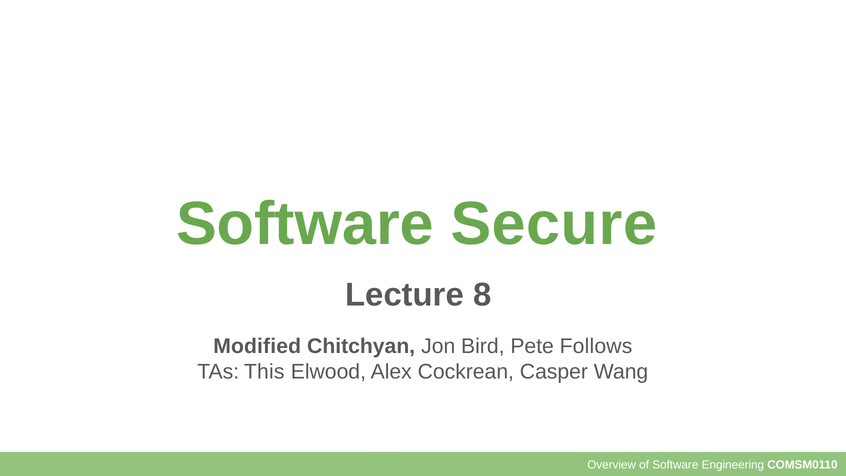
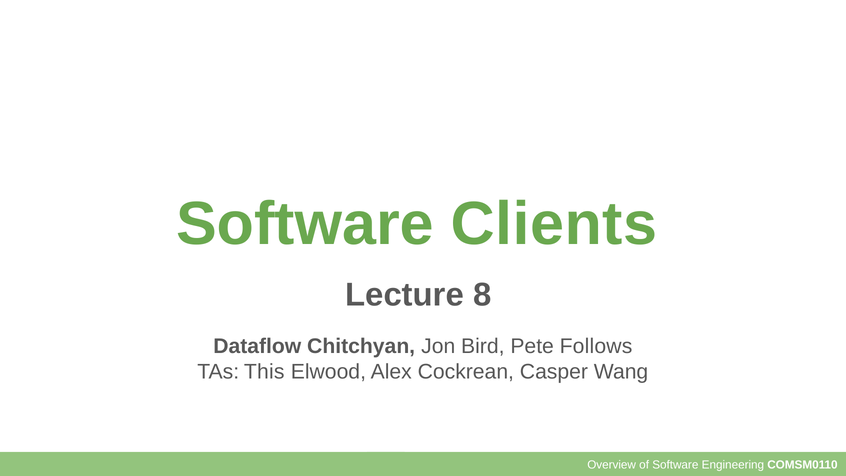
Secure: Secure -> Clients (554, 224)
Modified: Modified -> Dataflow (257, 346)
